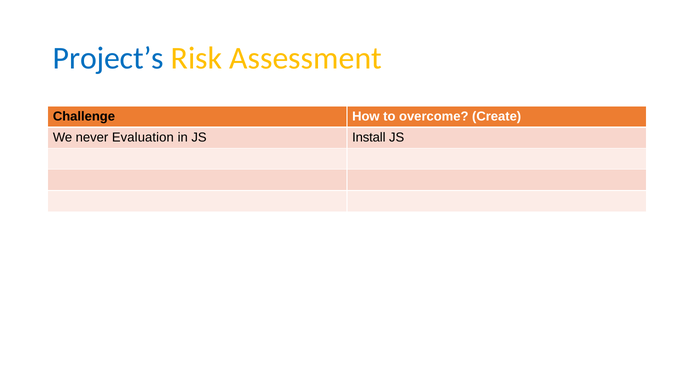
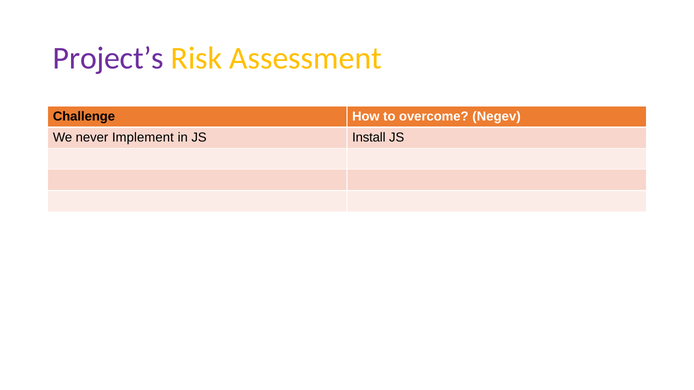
Project’s colour: blue -> purple (108, 59)
Create: Create -> Negev (497, 116)
Evaluation: Evaluation -> Implement (143, 137)
